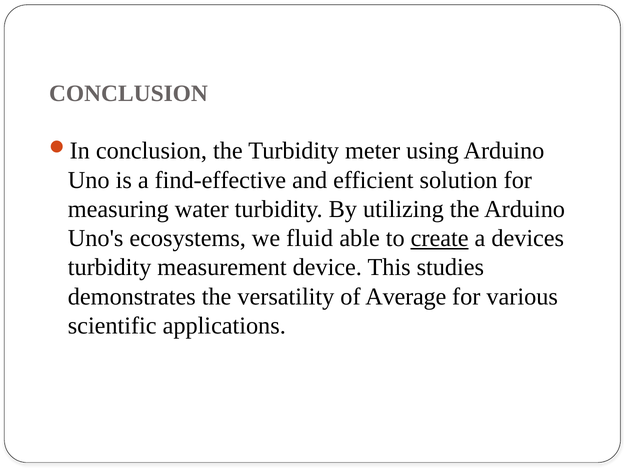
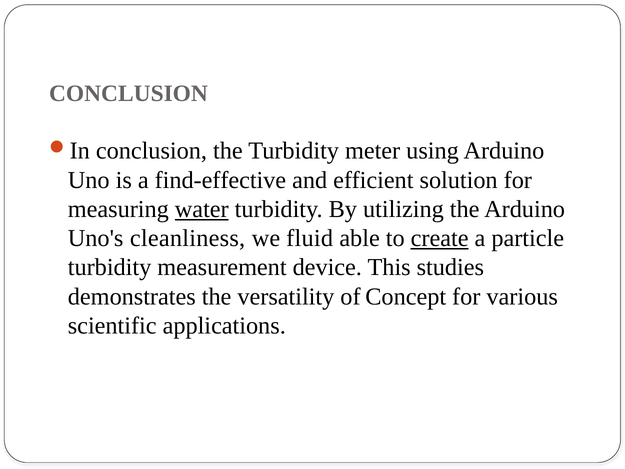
water underline: none -> present (202, 209)
ecosystems: ecosystems -> cleanliness (188, 238)
devices: devices -> particle (528, 238)
Average: Average -> Concept (406, 296)
